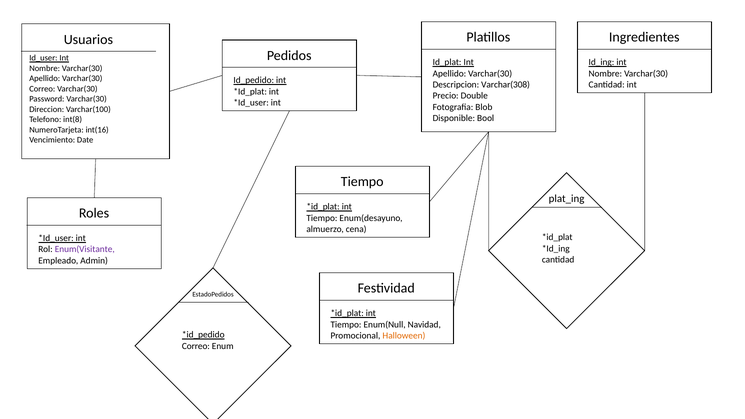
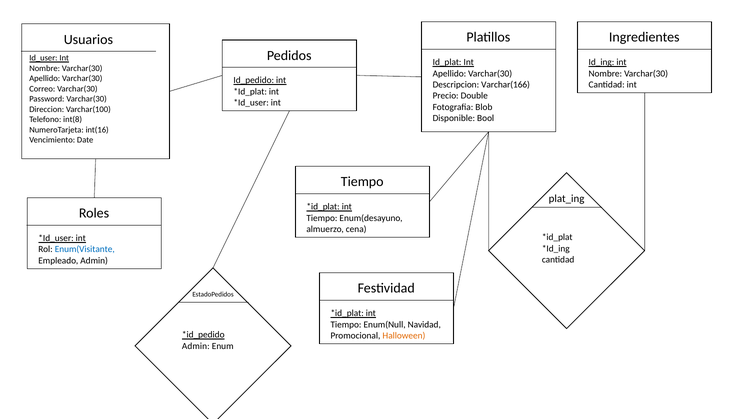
Varchar(308: Varchar(308 -> Varchar(166 (506, 85)
Enum(Visitante colour: purple -> blue (85, 249)
Correo: Correo -> Admin (196, 346)
